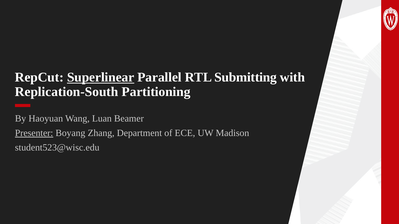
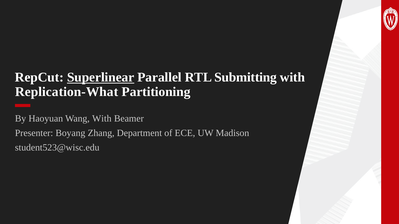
Replication-South: Replication-South -> Replication-What (67, 92)
Wang Luan: Luan -> With (102, 119)
Presenter underline: present -> none (34, 133)
